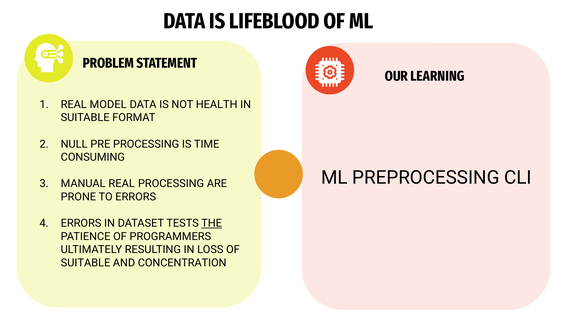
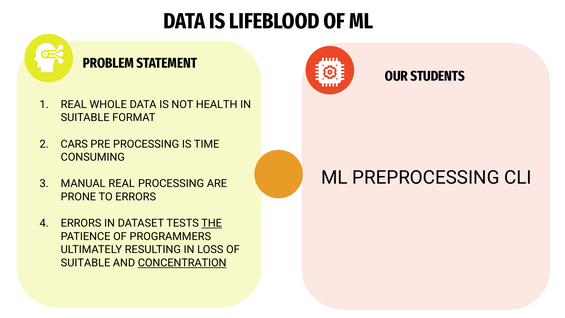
LEARNING: LEARNING -> STUDENTS (438, 76)
MODEL: MODEL -> WHOLE (108, 104)
NULL: NULL -> CARS (74, 144)
CONCENTRATION underline: none -> present (182, 263)
